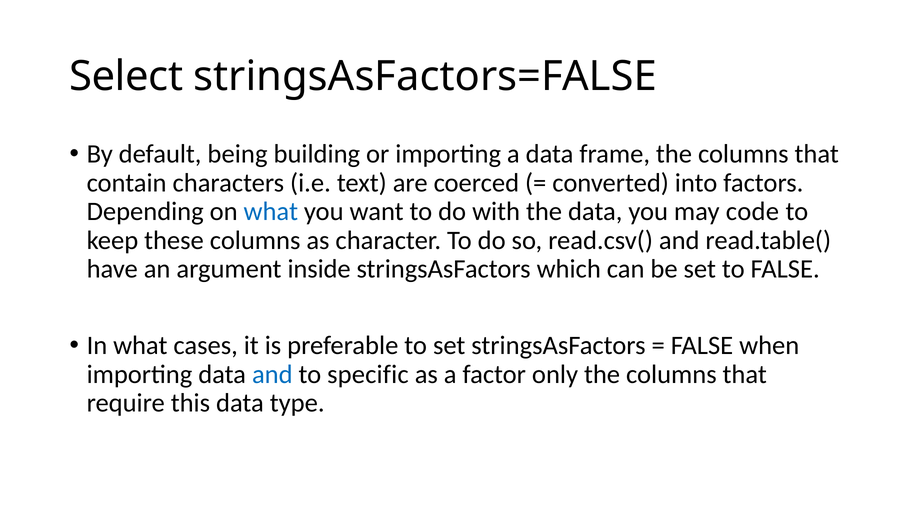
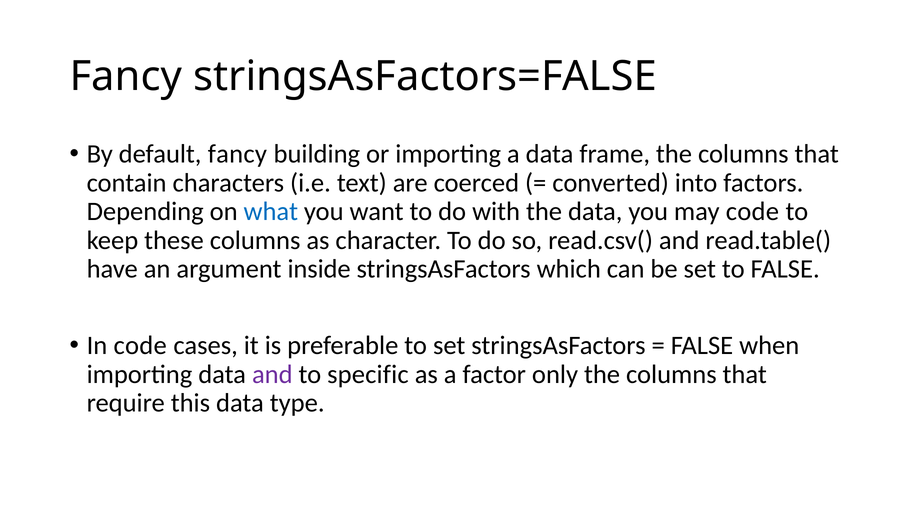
Select: Select -> Fancy (126, 77)
default being: being -> fancy (237, 154)
In what: what -> code (140, 346)
and colour: blue -> purple (272, 374)
